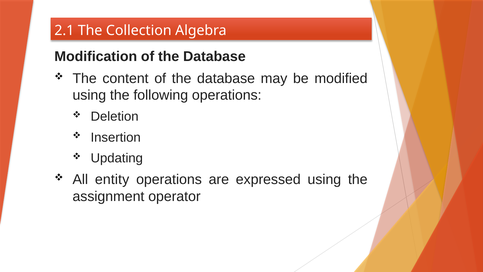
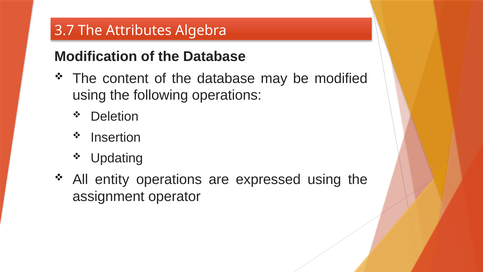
2.1: 2.1 -> 3.7 (64, 31)
Collection: Collection -> Attributes (139, 31)
